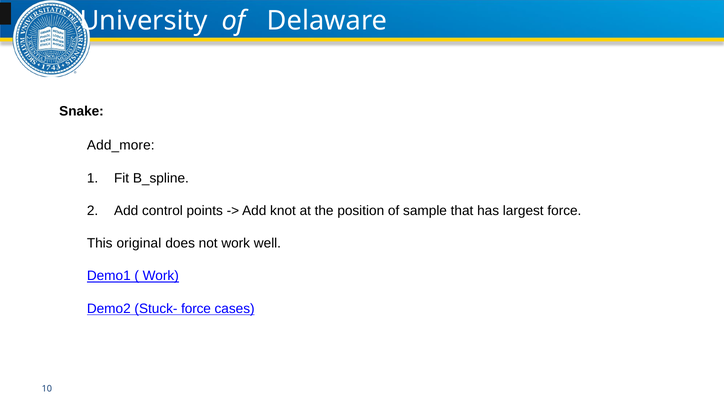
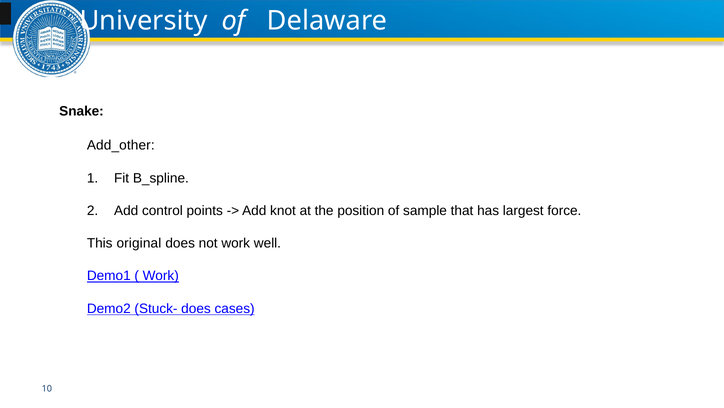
Add_more: Add_more -> Add_other (121, 146)
Stuck- force: force -> does (196, 309)
